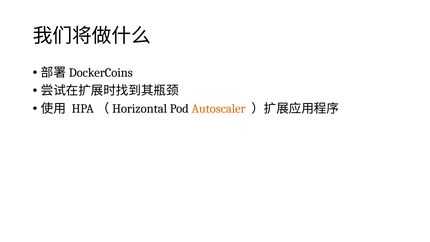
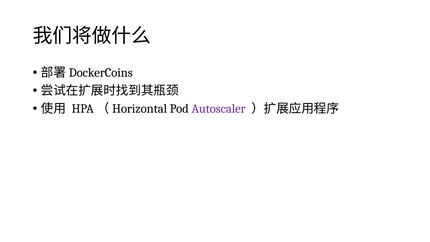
Autoscaler colour: orange -> purple (219, 109)
